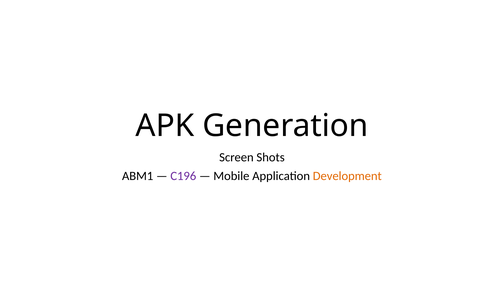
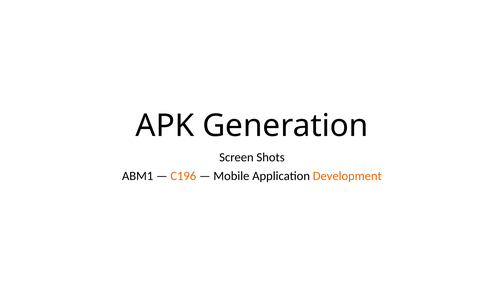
C196 colour: purple -> orange (183, 176)
